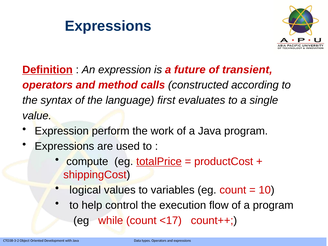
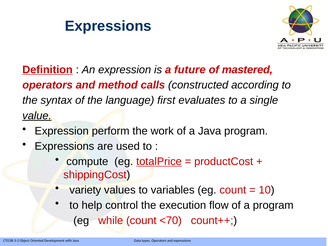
transient: transient -> mastered (247, 70)
value underline: none -> present (37, 116)
logical: logical -> variety (85, 190)
<17: <17 -> <70 (171, 221)
